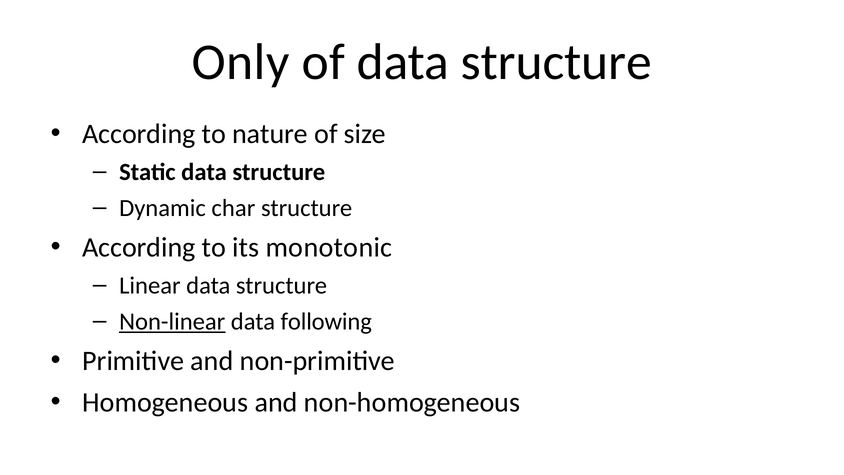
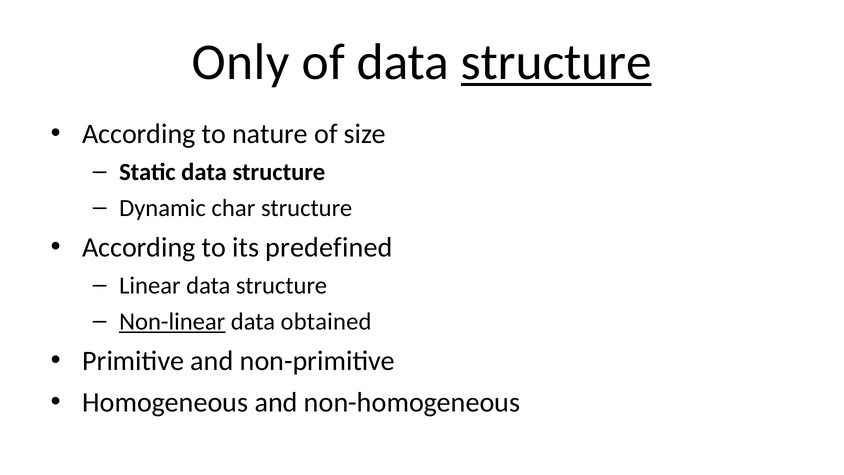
structure underline: none -> present (556, 62)
monotonic: monotonic -> predefined (329, 247)
following: following -> obtained (326, 321)
